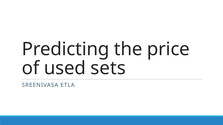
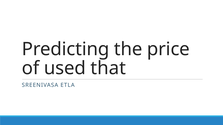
sets: sets -> that (108, 68)
